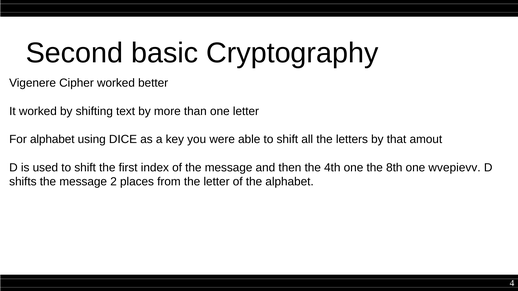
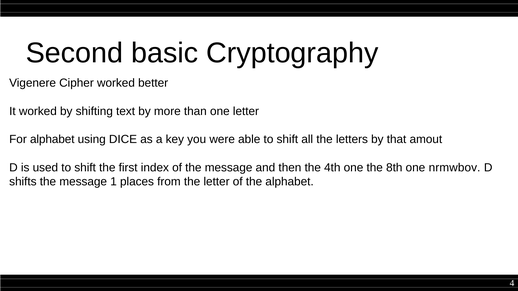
wvepievv: wvepievv -> nrmwbov (455, 168)
2: 2 -> 1 (114, 182)
